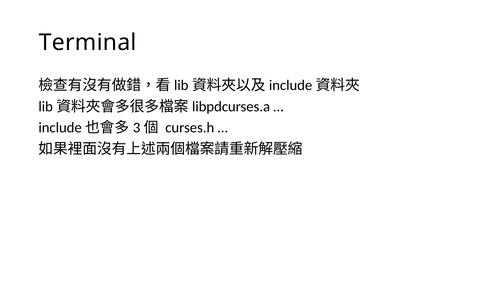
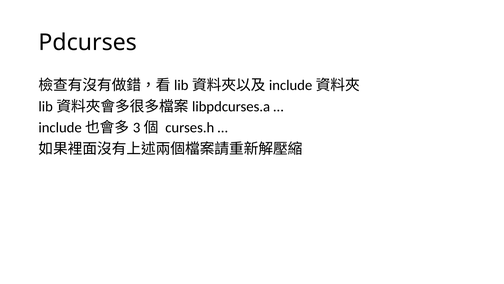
Terminal: Terminal -> Pdcurses (88, 42)
